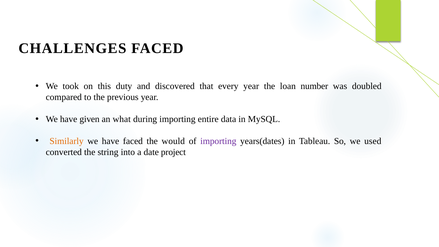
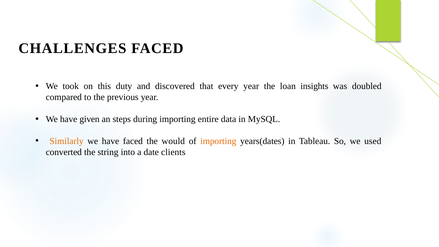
number: number -> insights (314, 86)
what: what -> steps (122, 119)
importing colour: purple -> orange (218, 141)
project: project -> clients (173, 152)
